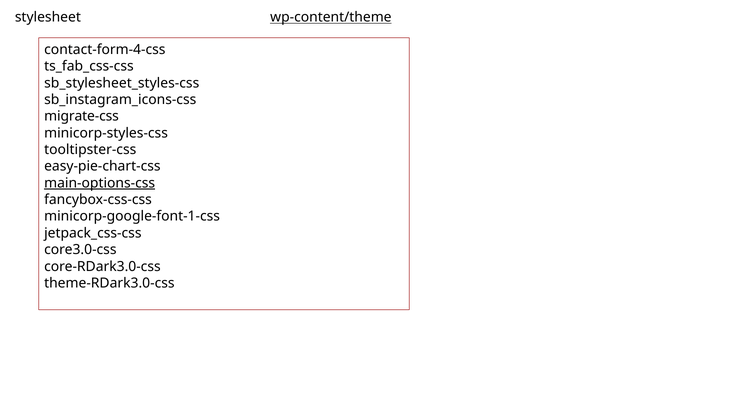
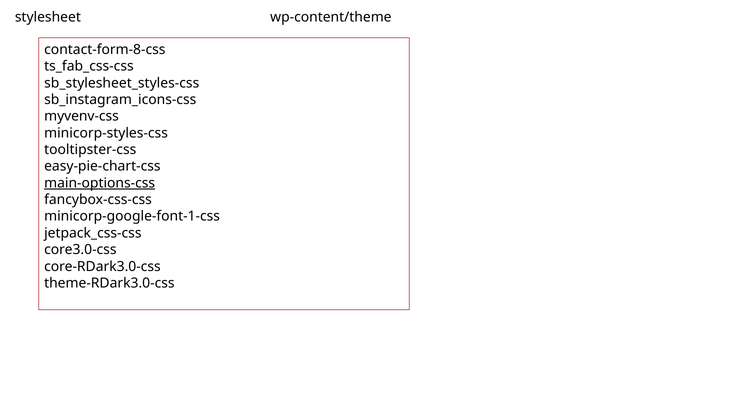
wp-content/theme underline: present -> none (331, 17)
contact-form-4-css: contact-form-4-css -> contact-form-8-css (105, 50)
migrate-css: migrate-css -> myvenv-css (81, 116)
